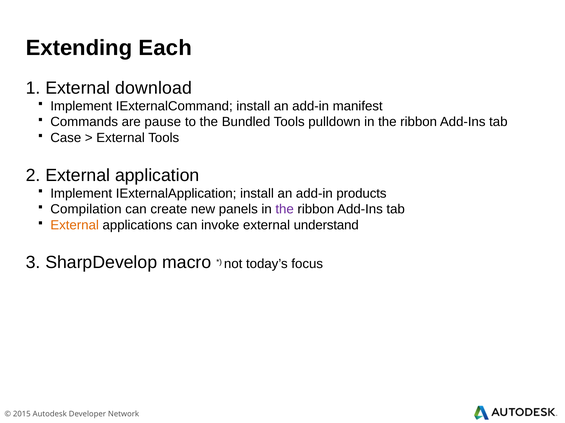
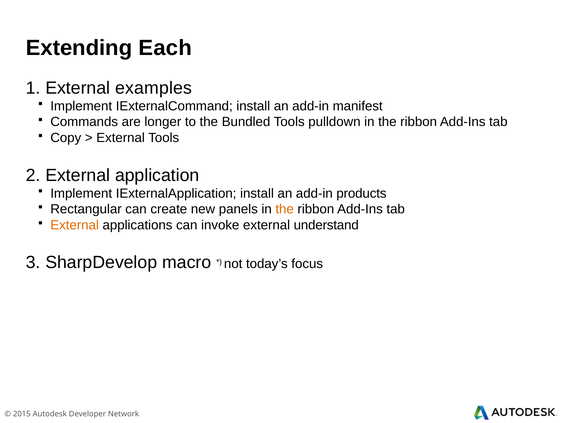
download: download -> examples (154, 88)
pause: pause -> longer (163, 122)
Case: Case -> Copy (66, 138)
Compilation: Compilation -> Rectangular (86, 210)
the colour: purple -> orange (285, 210)
